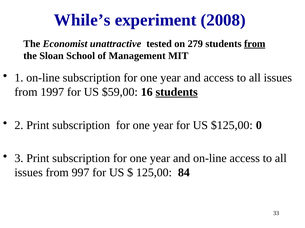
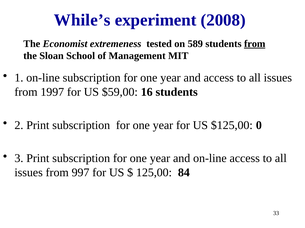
unattractive: unattractive -> extremeness (116, 44)
279: 279 -> 589 (195, 44)
students underline: present -> none (177, 92)
